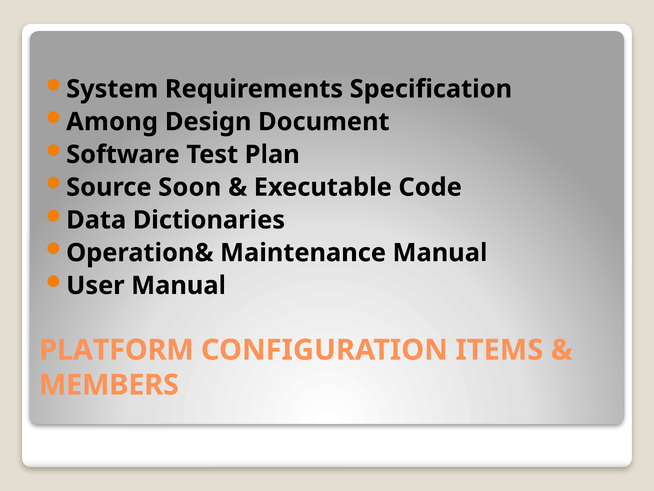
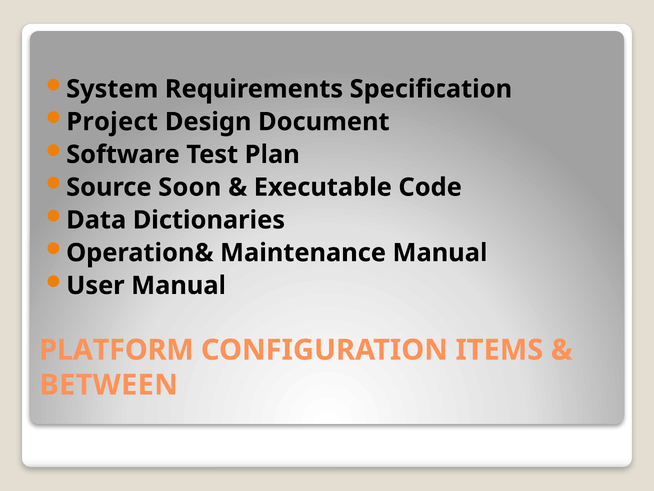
Among: Among -> Project (112, 122)
MEMBERS: MEMBERS -> BETWEEN (109, 385)
